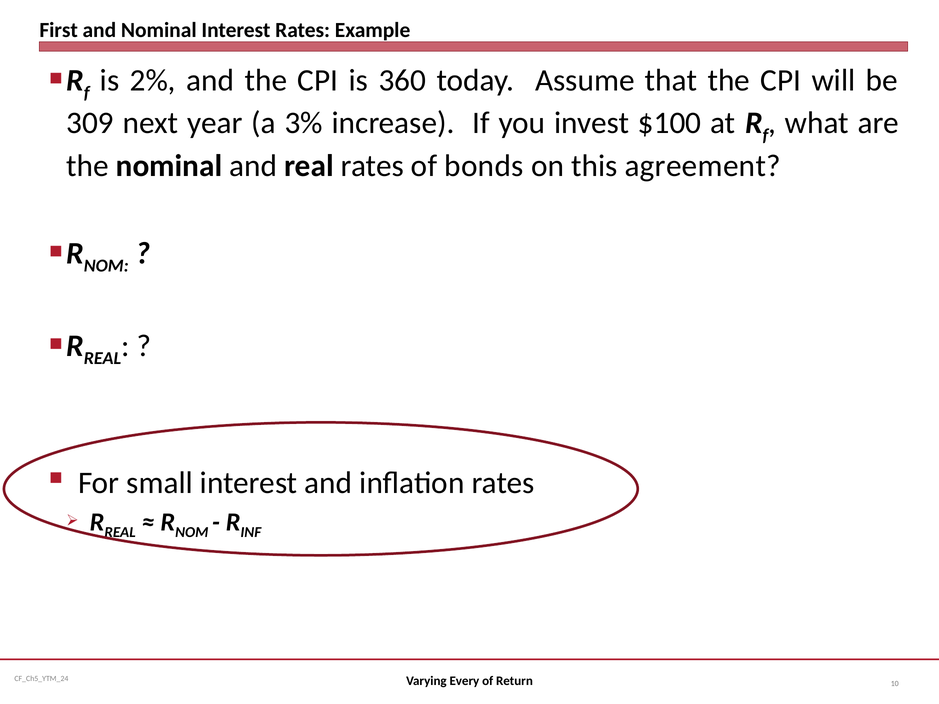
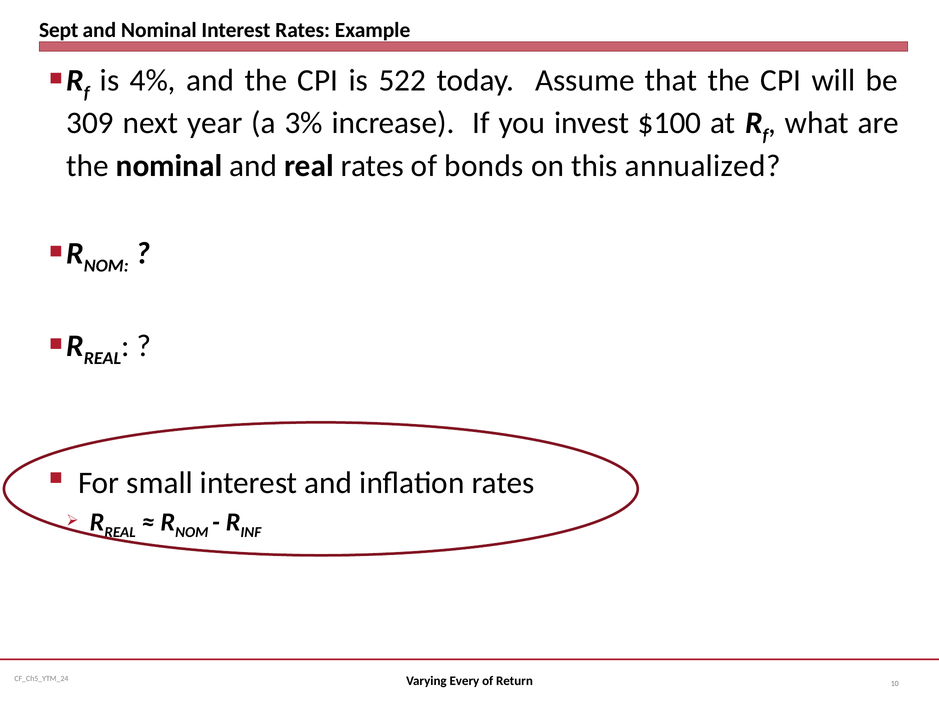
First: First -> Sept (59, 30)
2%: 2% -> 4% (153, 80)
360: 360 -> 522 (402, 80)
agreement: agreement -> annualized (703, 166)
